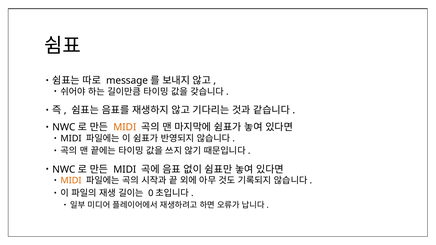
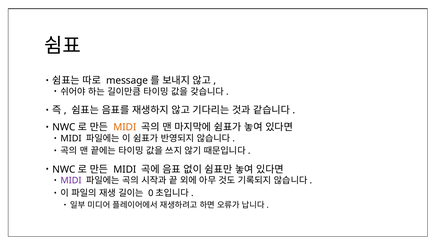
MIDI colour: orange -> purple (71, 181)
